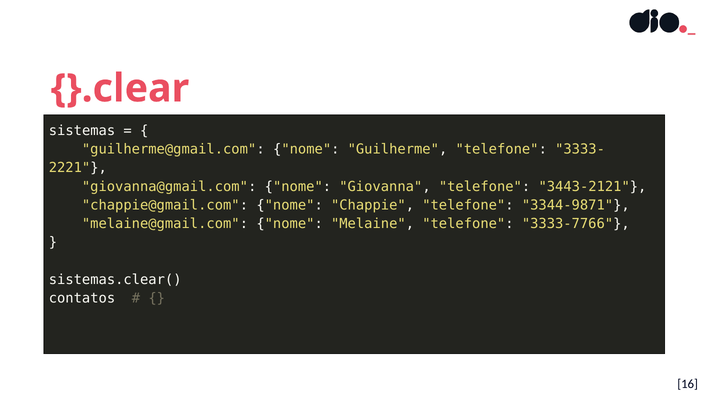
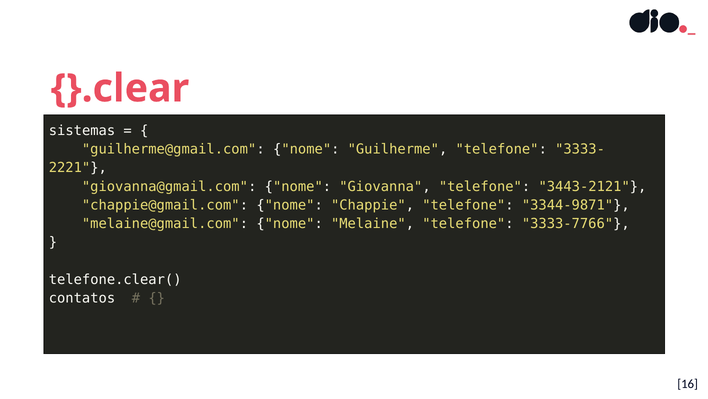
sistemas.clear(: sistemas.clear( -> telefone.clear( (115, 279)
